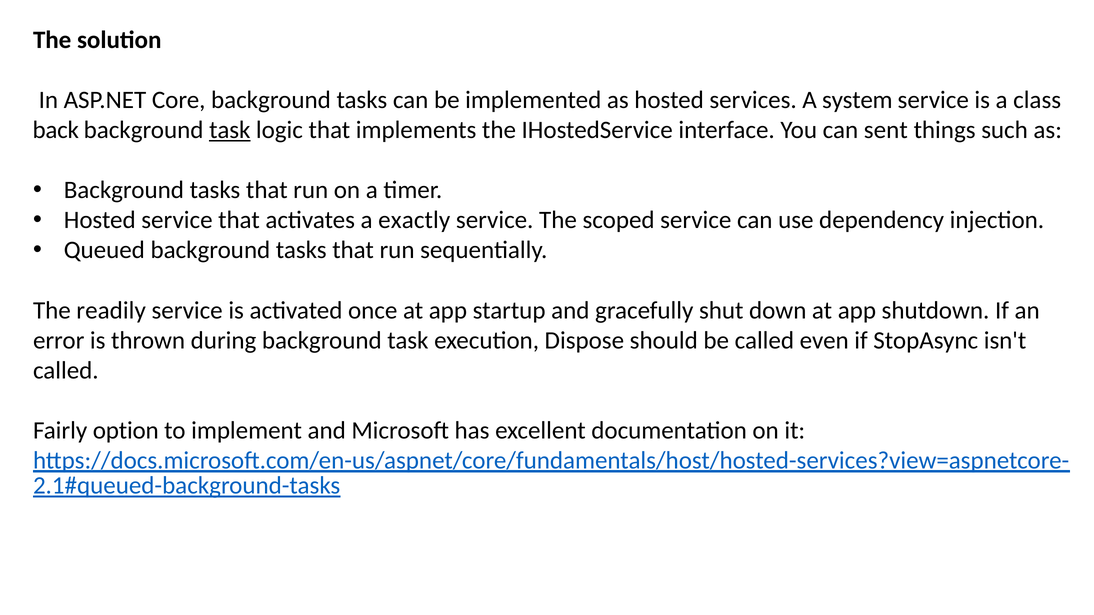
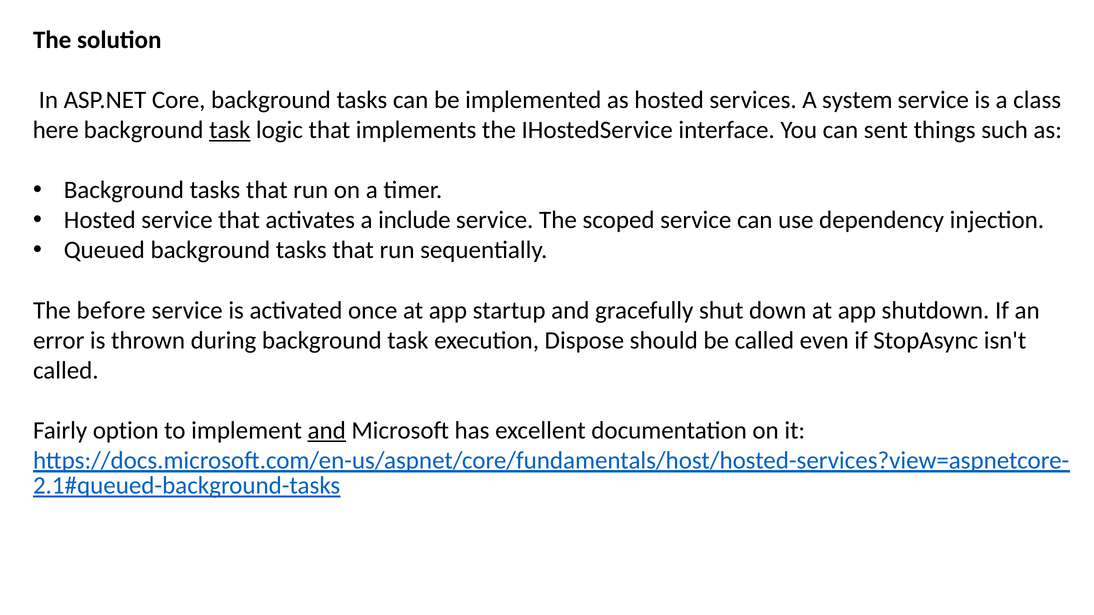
back: back -> here (56, 130)
exactly: exactly -> include (414, 220)
readily: readily -> before (111, 311)
and underline: none -> present (327, 431)
